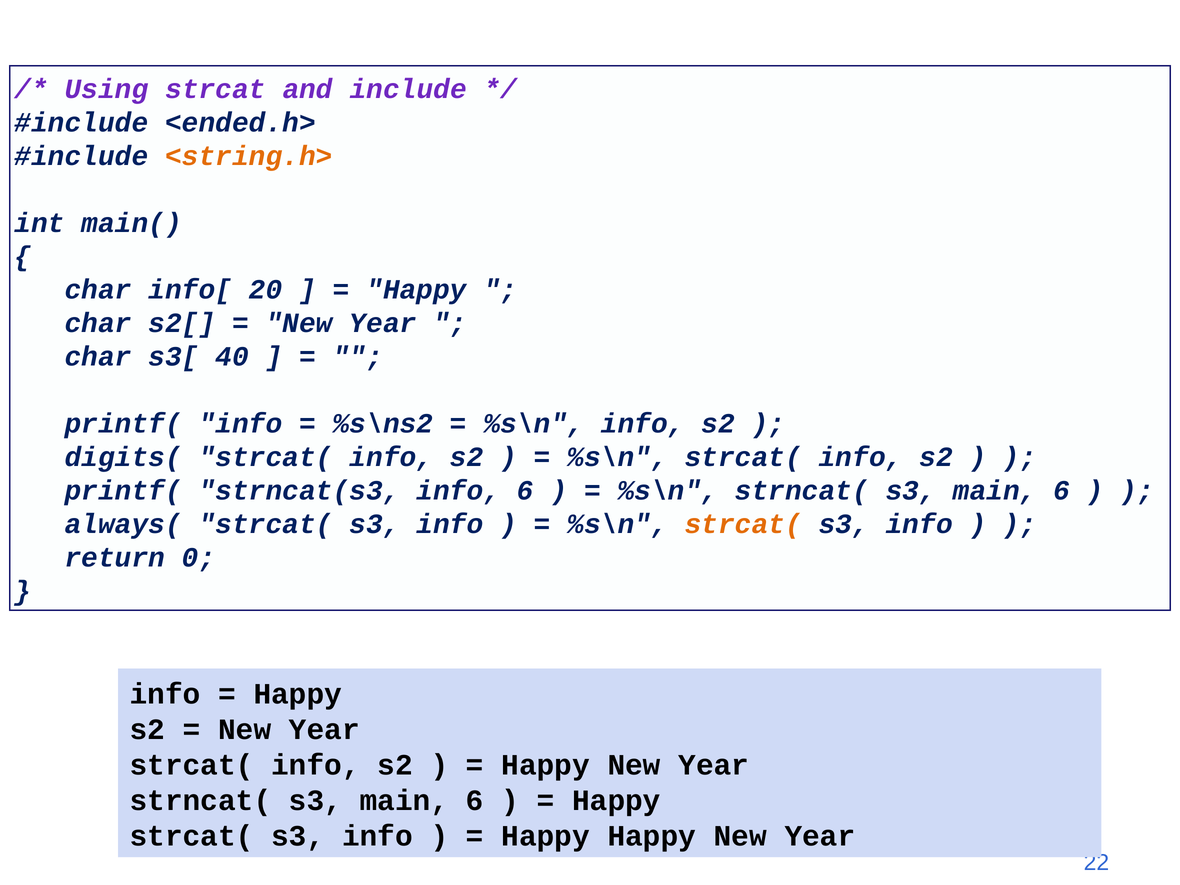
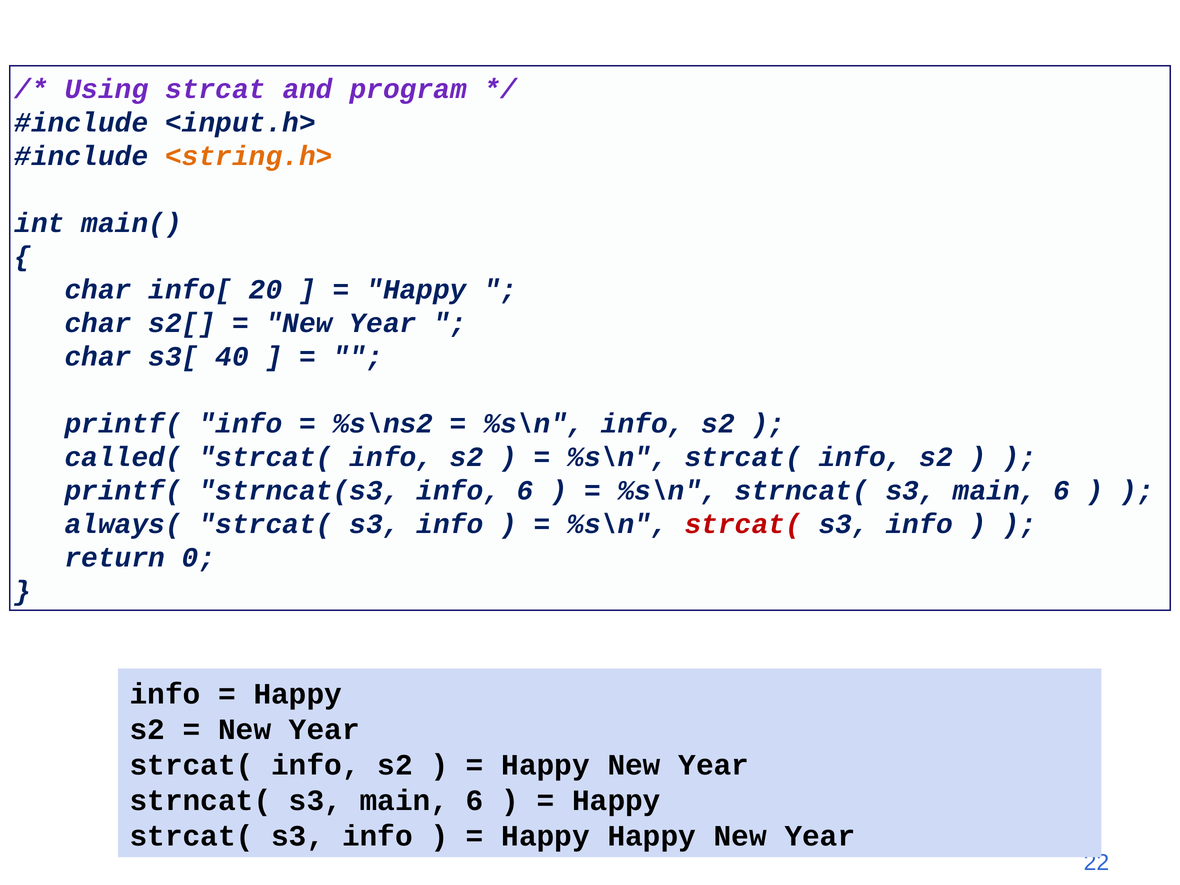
include: include -> program (408, 89)
<ended.h>: <ended.h> -> <input.h> (241, 123)
digits(: digits( -> called( (123, 457)
strcat( colour: orange -> red (743, 524)
